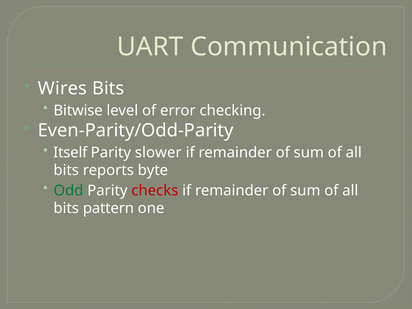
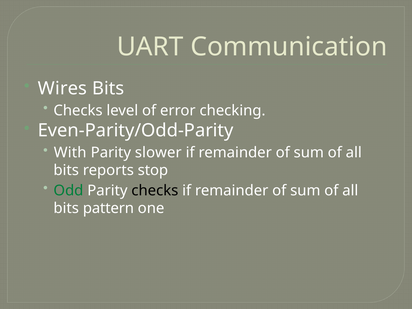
Bitwise: Bitwise -> Checks (78, 110)
Itself: Itself -> With (70, 153)
byte: byte -> stop (153, 170)
checks colour: red -> black (155, 191)
